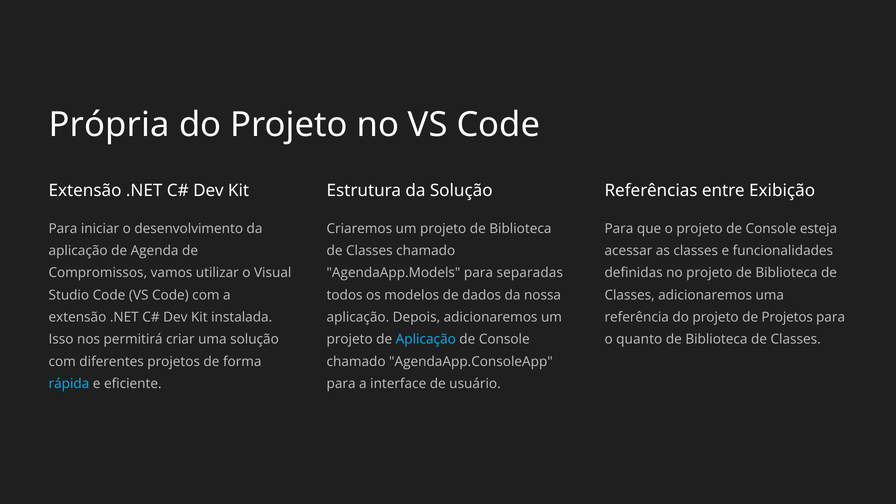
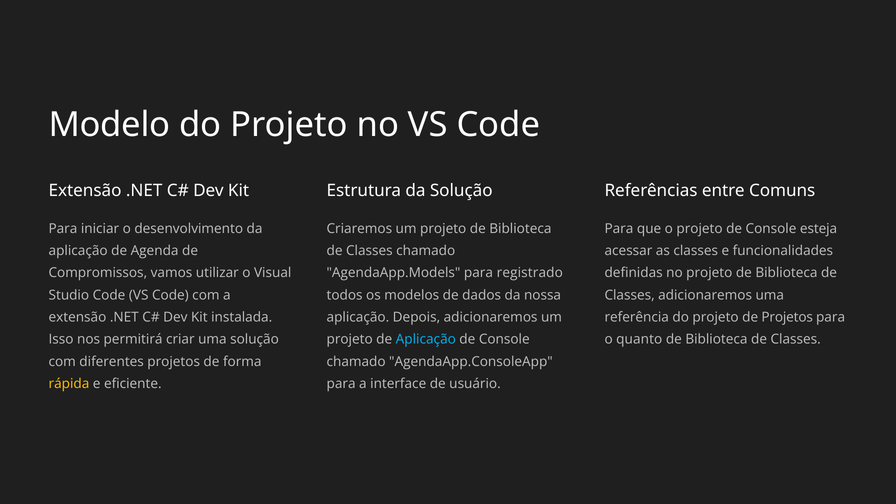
Própria: Própria -> Modelo (109, 125)
Exibição: Exibição -> Comuns (782, 190)
separadas: separadas -> registrado (530, 273)
rápida colour: light blue -> yellow (69, 384)
